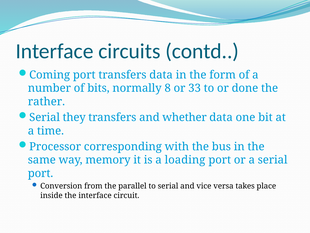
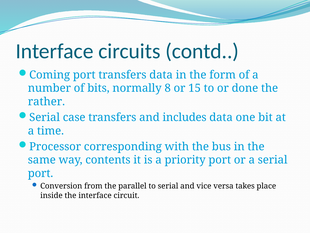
33: 33 -> 15 (195, 88)
they: they -> case (74, 117)
whether: whether -> includes (185, 117)
memory: memory -> contents (108, 160)
loading: loading -> priority (185, 160)
